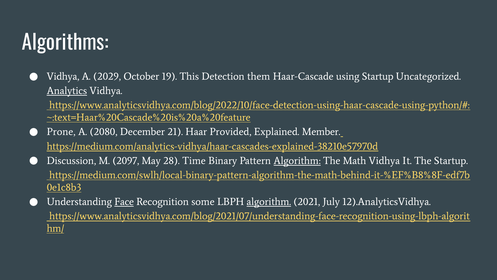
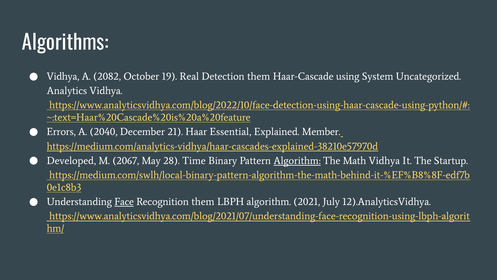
2029: 2029 -> 2082 (107, 76)
This: This -> Real (189, 76)
using Startup: Startup -> System (378, 76)
Analytics underline: present -> none (67, 91)
Prone: Prone -> Errors (61, 132)
2080: 2080 -> 2040 (104, 132)
Provided: Provided -> Essential (231, 132)
Discussion: Discussion -> Developed (71, 161)
2097: 2097 -> 2067 (126, 161)
Recognition some: some -> them (203, 202)
algorithm underline: present -> none (269, 202)
